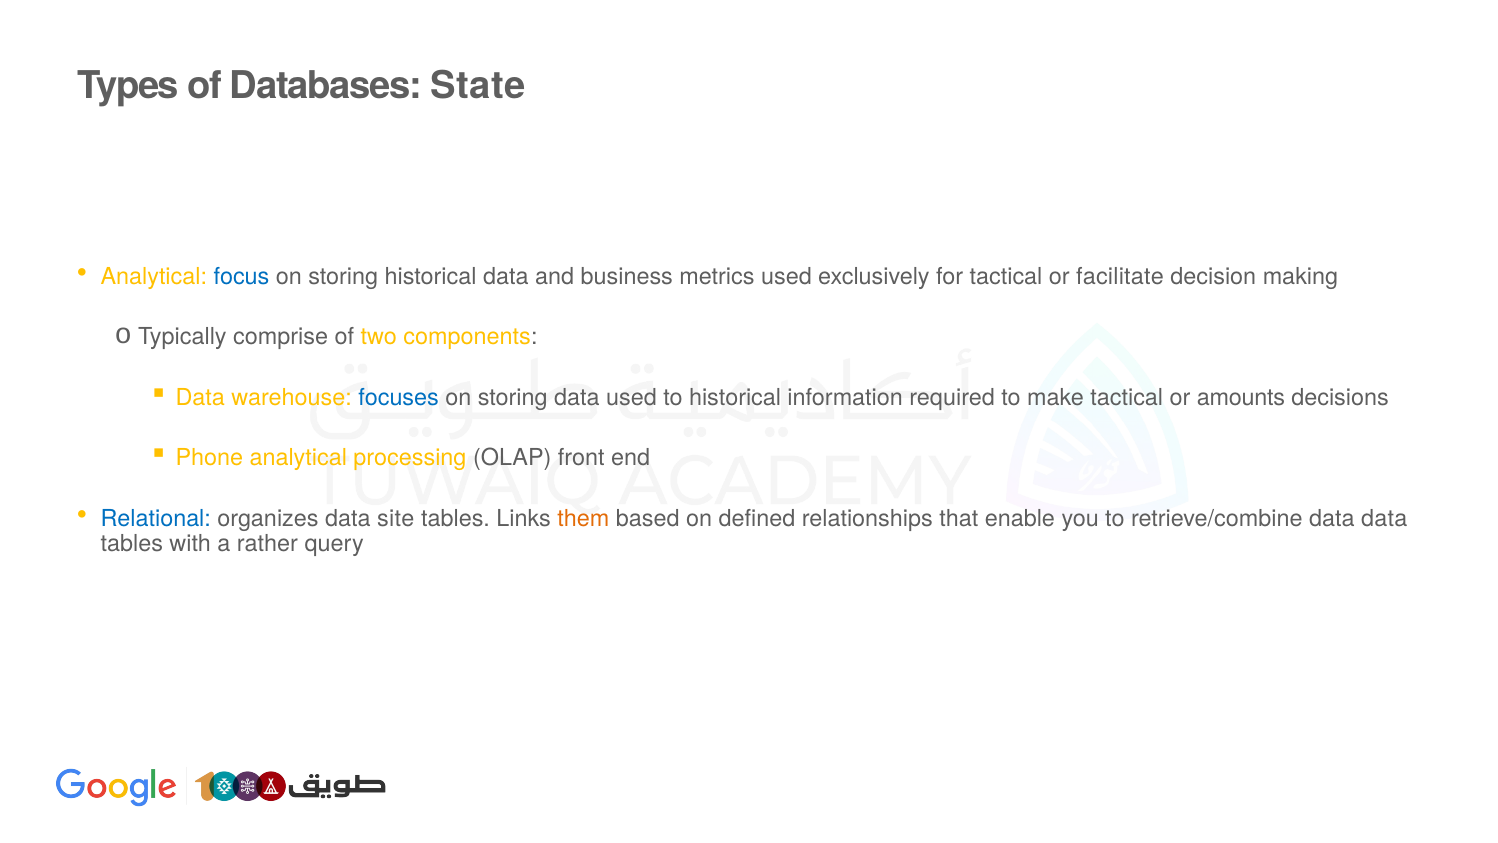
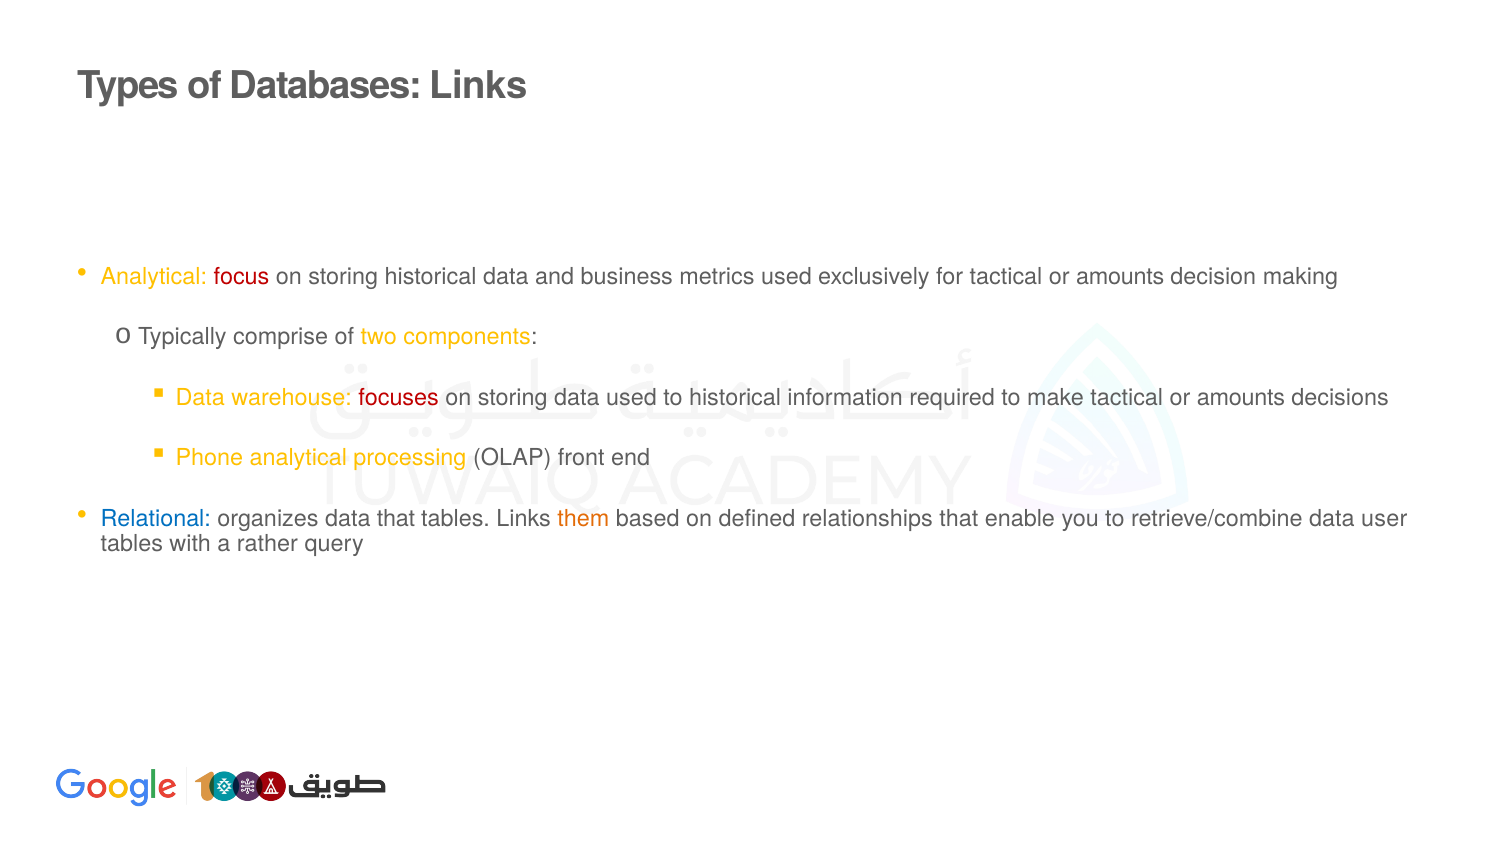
Databases State: State -> Links (478, 86)
focus colour: blue -> red (242, 277)
for tactical or facilitate: facilitate -> amounts (1120, 277)
focuses colour: blue -> red (399, 397)
data site: site -> that (396, 518)
data data: data -> user (1384, 518)
